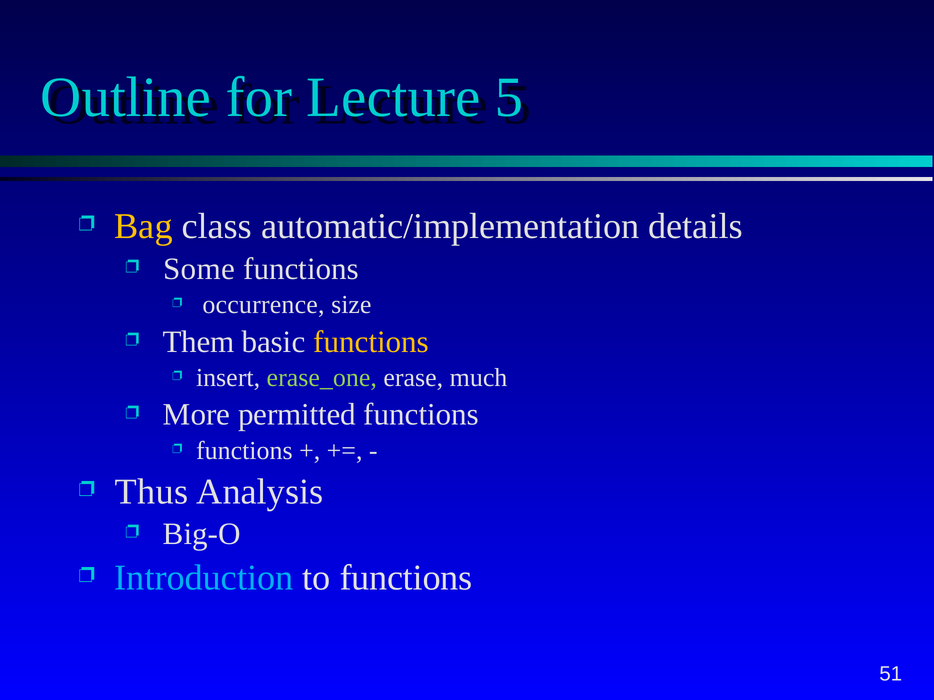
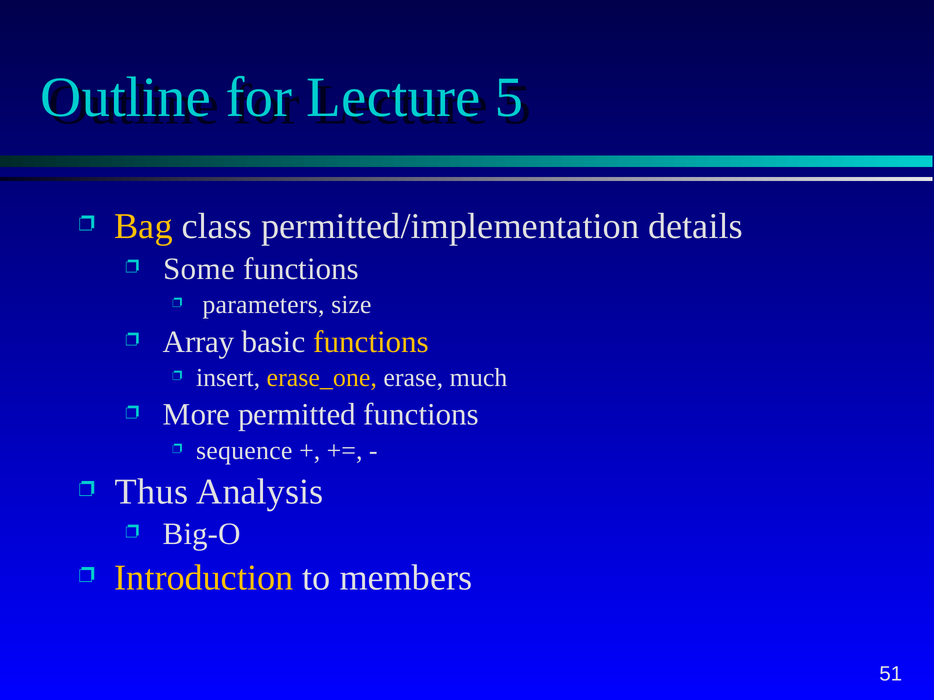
automatic/implementation: automatic/implementation -> permitted/implementation (450, 226)
occurrence: occurrence -> parameters (263, 305)
Them: Them -> Array (199, 342)
erase_one colour: light green -> yellow (322, 378)
functions: functions -> sequence (244, 451)
Introduction colour: light blue -> yellow (204, 578)
to functions: functions -> members (406, 578)
